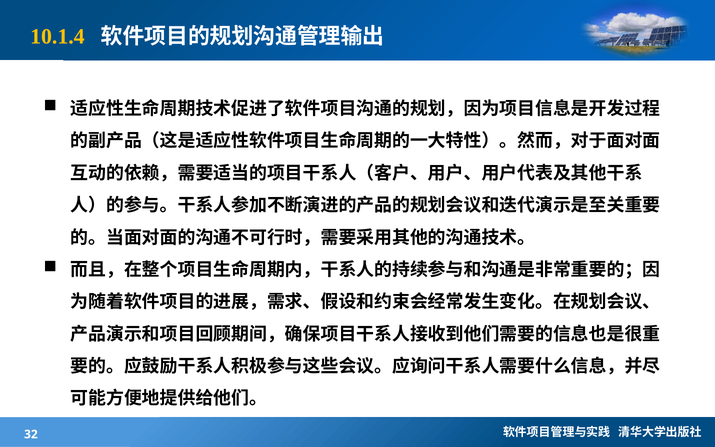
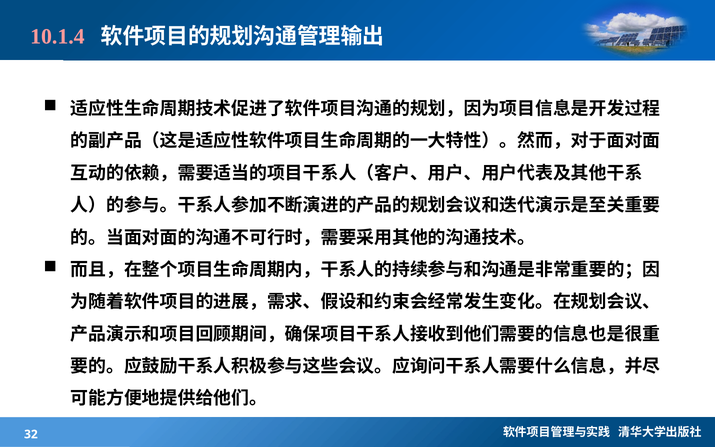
10.1.4 colour: yellow -> pink (57, 36)
